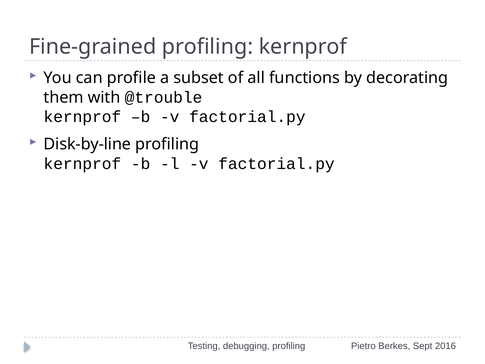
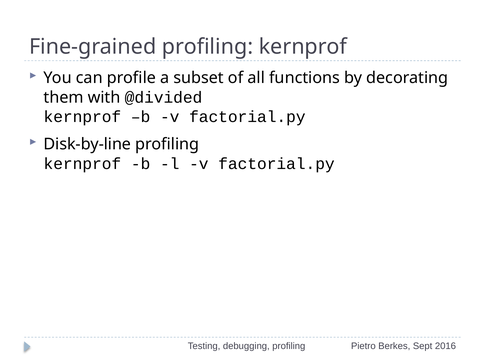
@trouble: @trouble -> @divided (164, 97)
